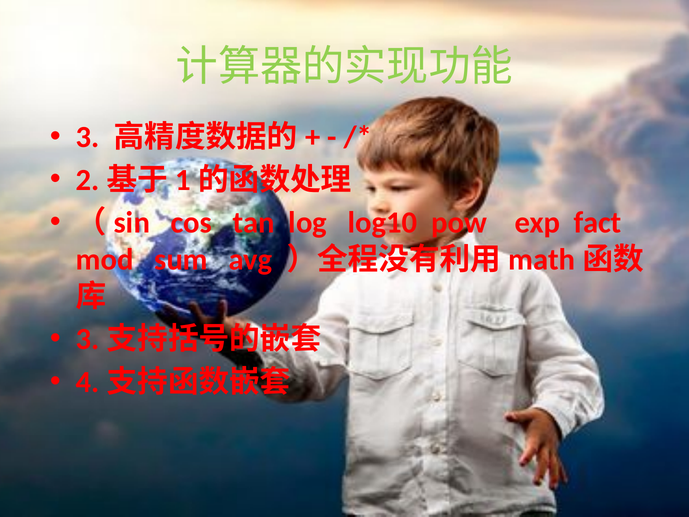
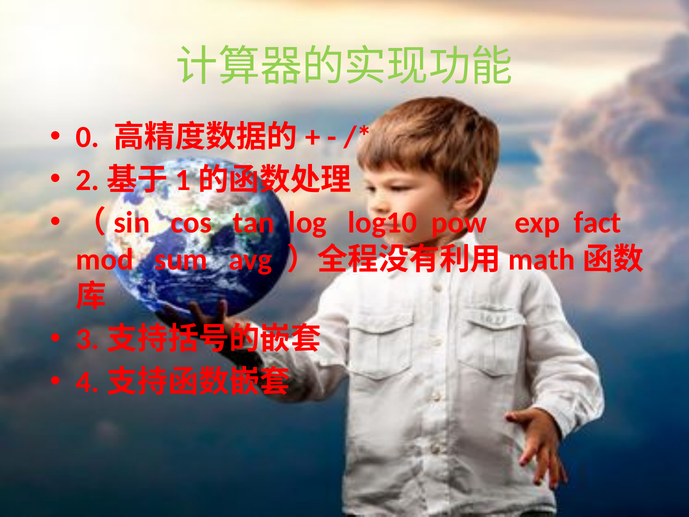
3: 3 -> 0 (88, 137)
